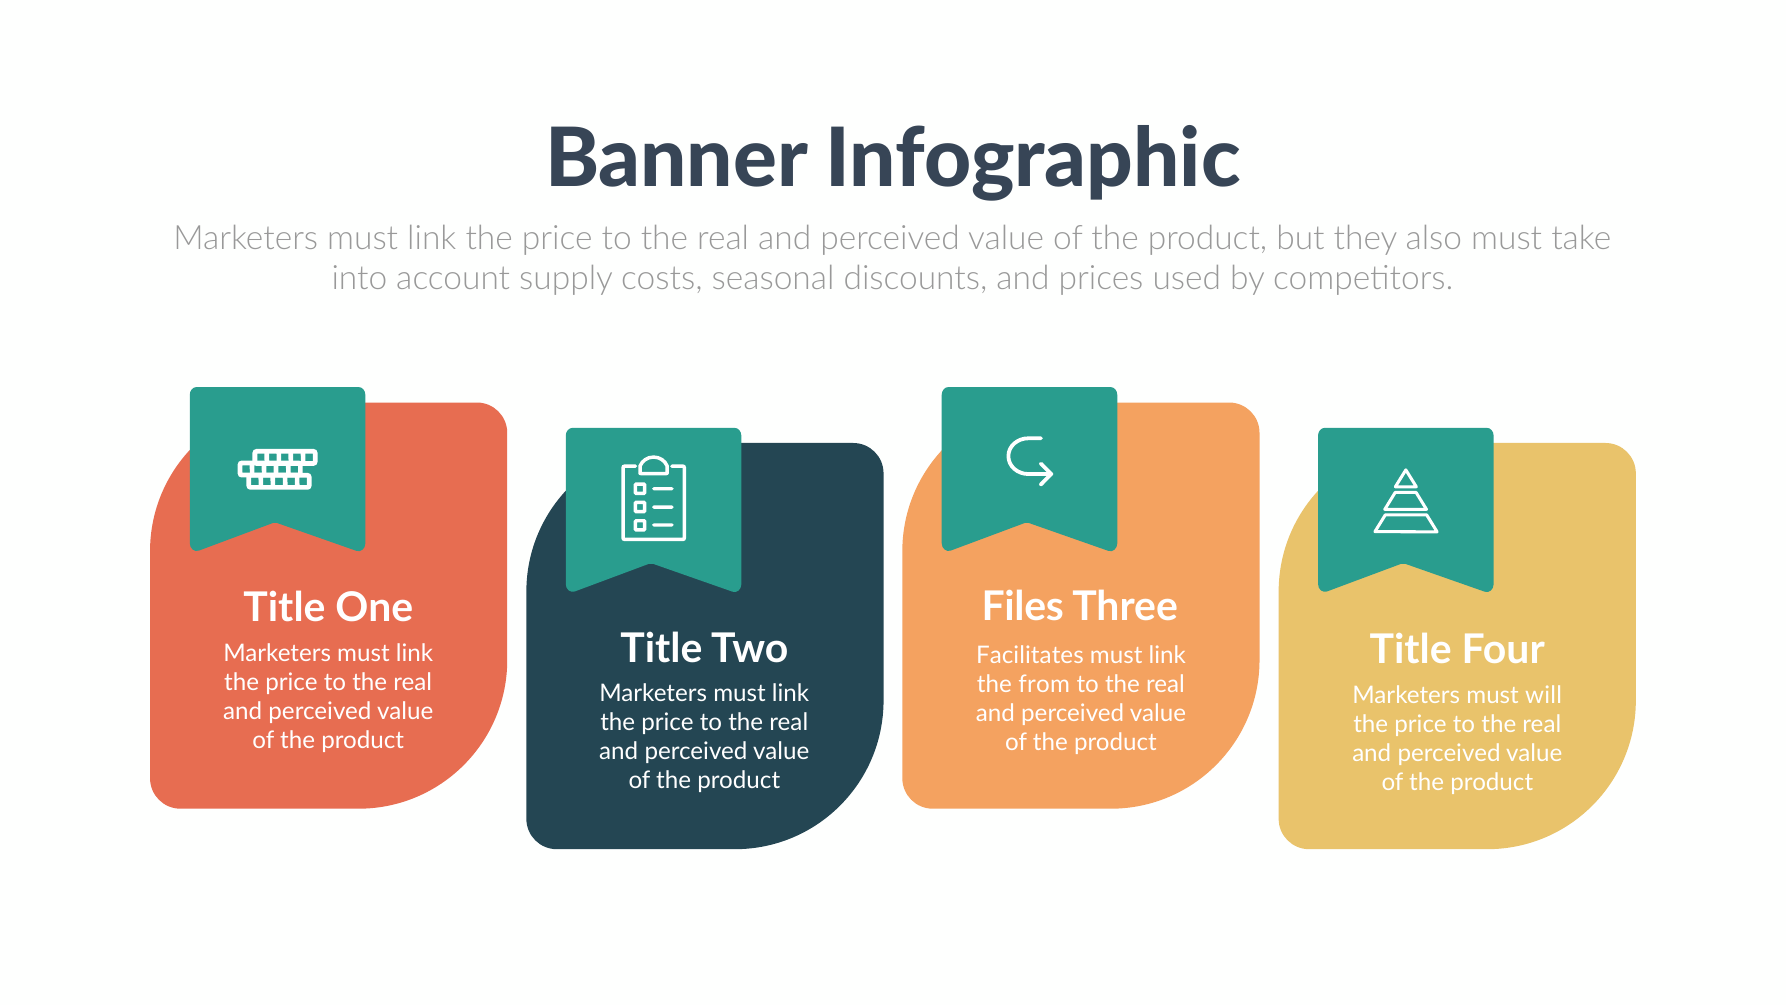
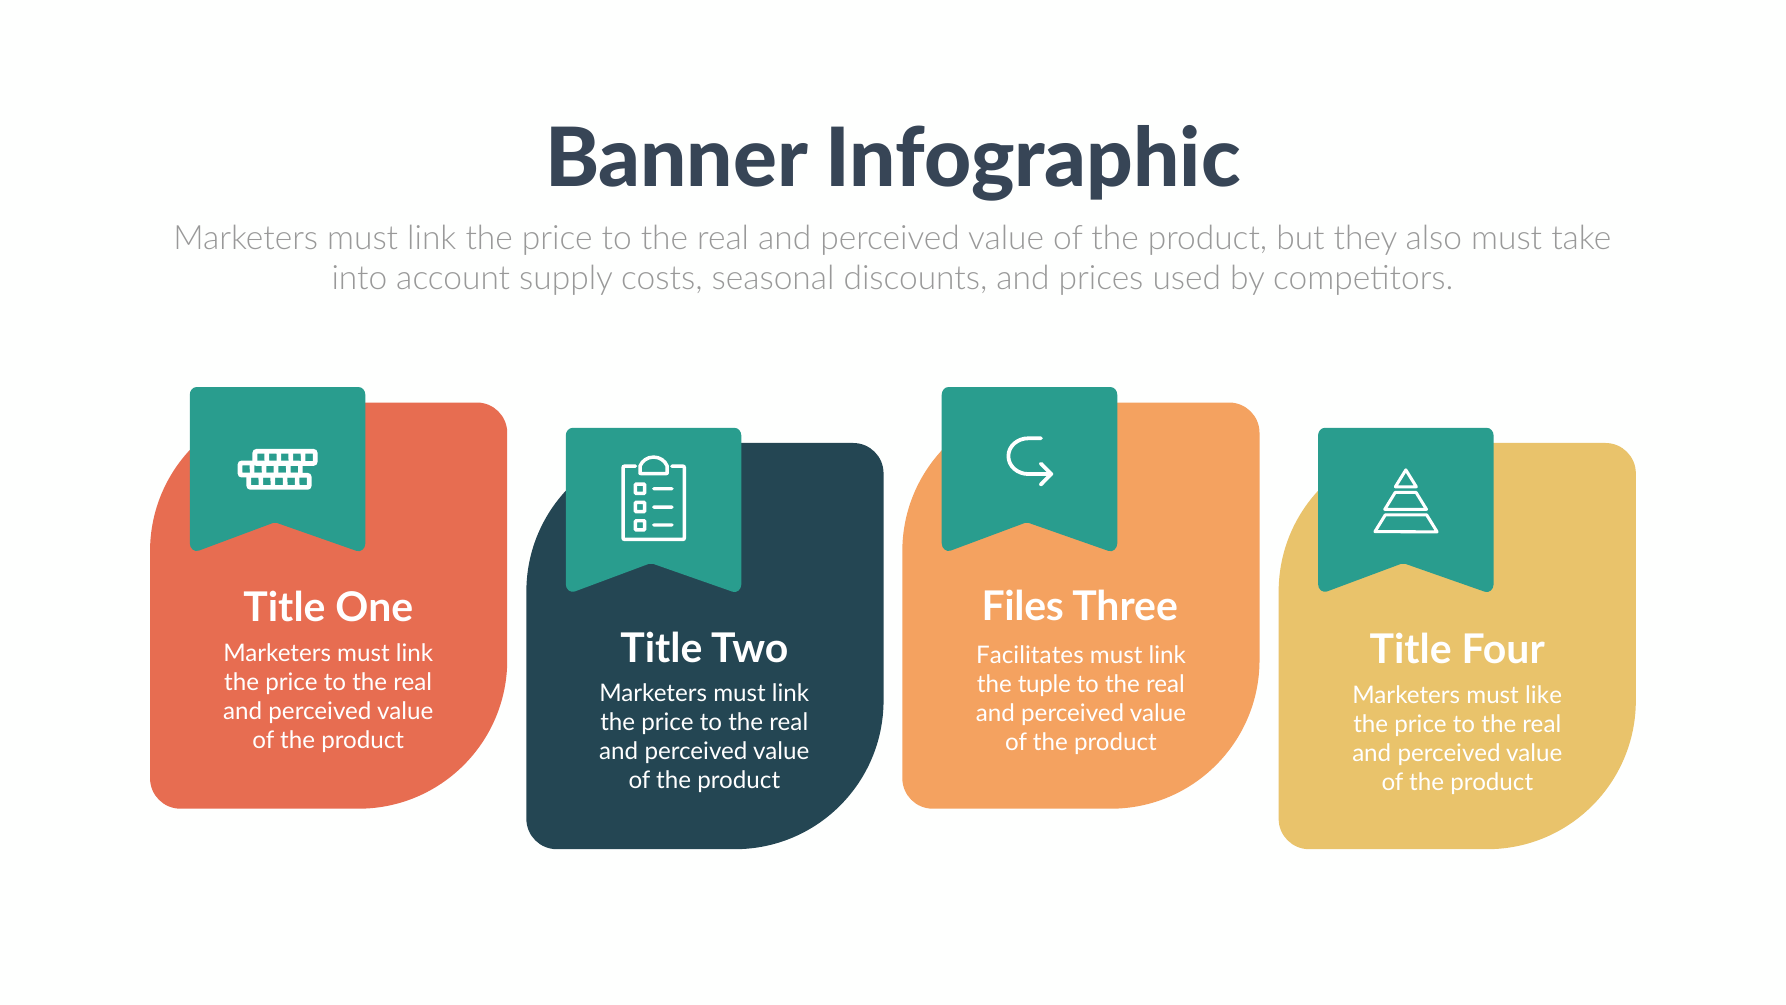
from: from -> tuple (1044, 685)
will: will -> like (1544, 695)
